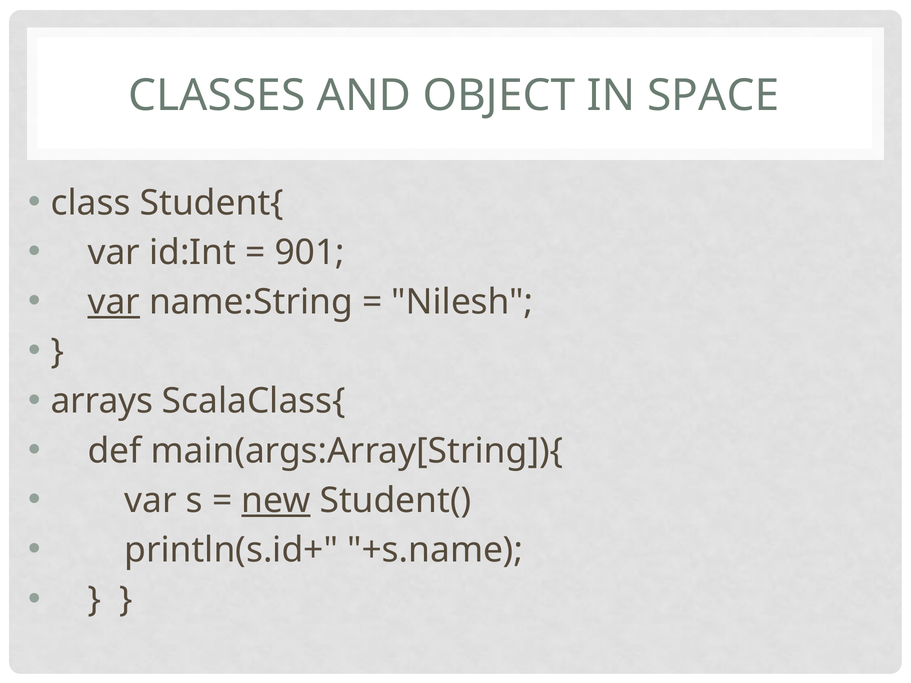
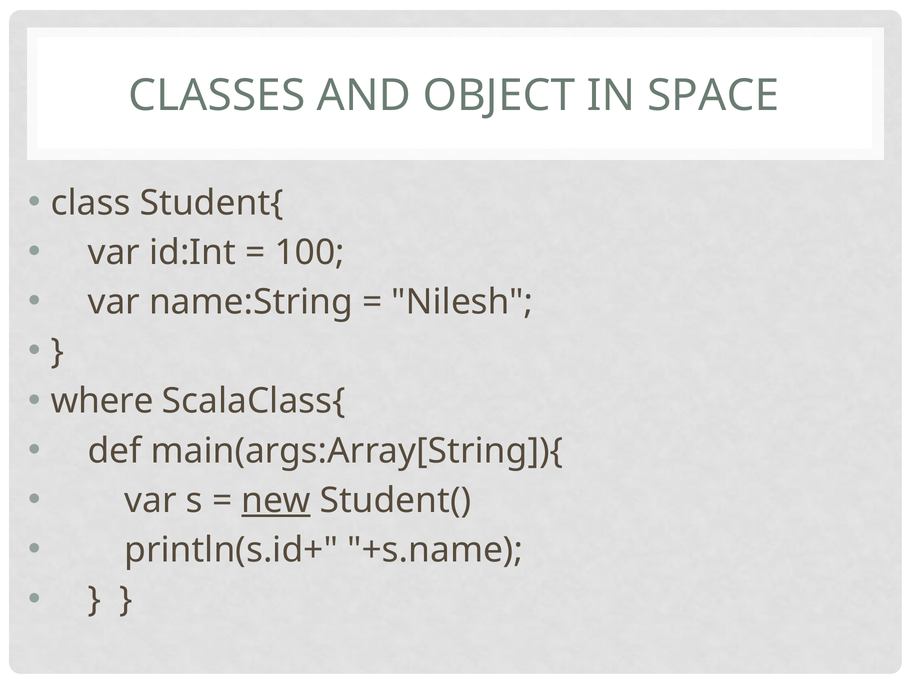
901: 901 -> 100 (310, 253)
var underline: present -> none (114, 302)
arrays: arrays -> where (102, 401)
